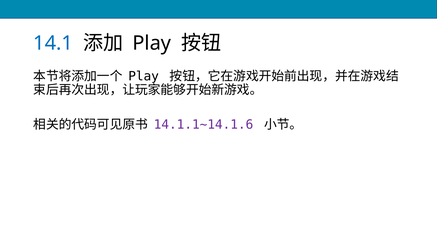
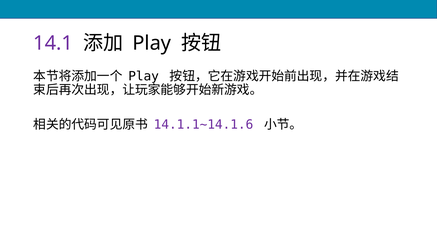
14.1 colour: blue -> purple (53, 43)
